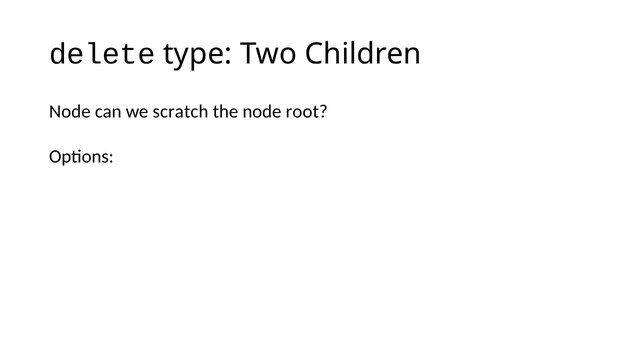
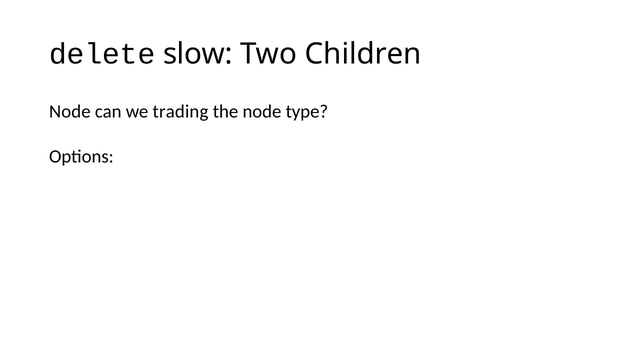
type: type -> slow (198, 54)
scratch: scratch -> trading (180, 111)
root: root -> type (307, 111)
